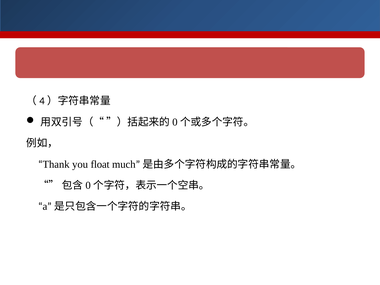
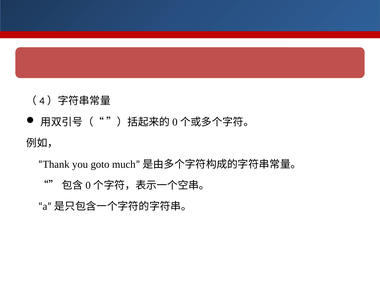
float: float -> goto (100, 164)
